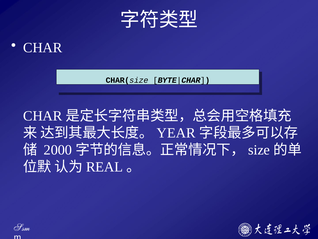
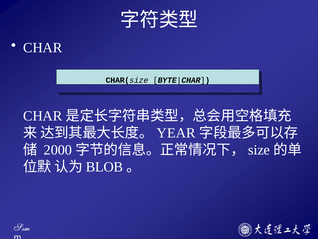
REAL: REAL -> BLOB (105, 167)
